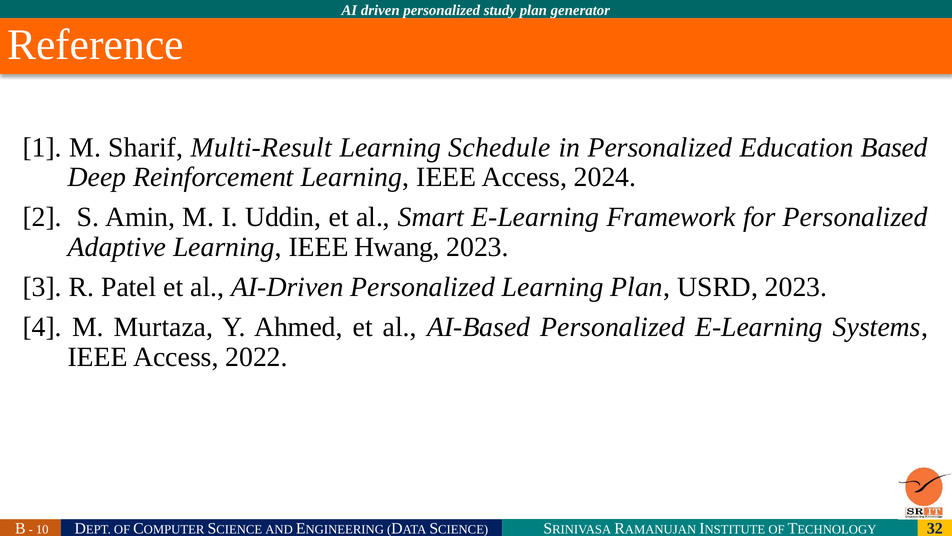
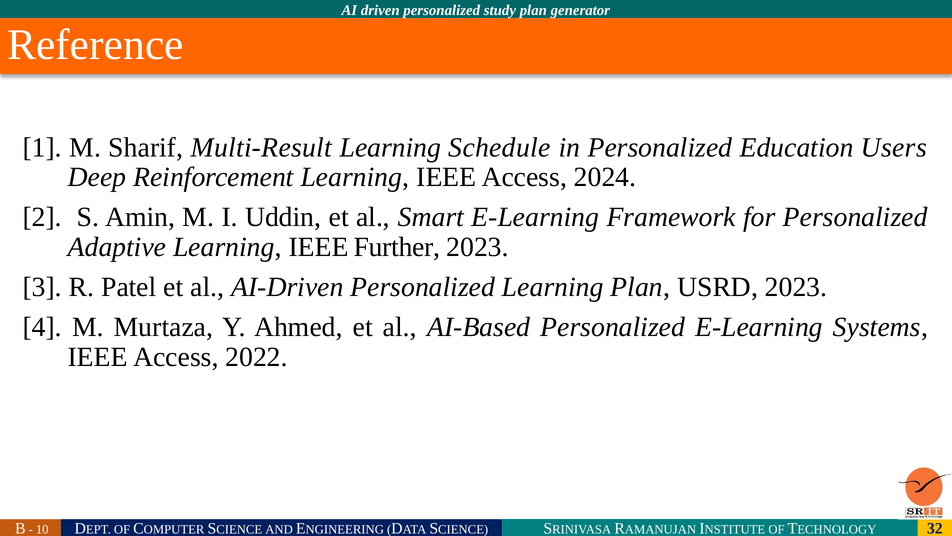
Based: Based -> Users (894, 147)
Hwang: Hwang -> Further (397, 247)
